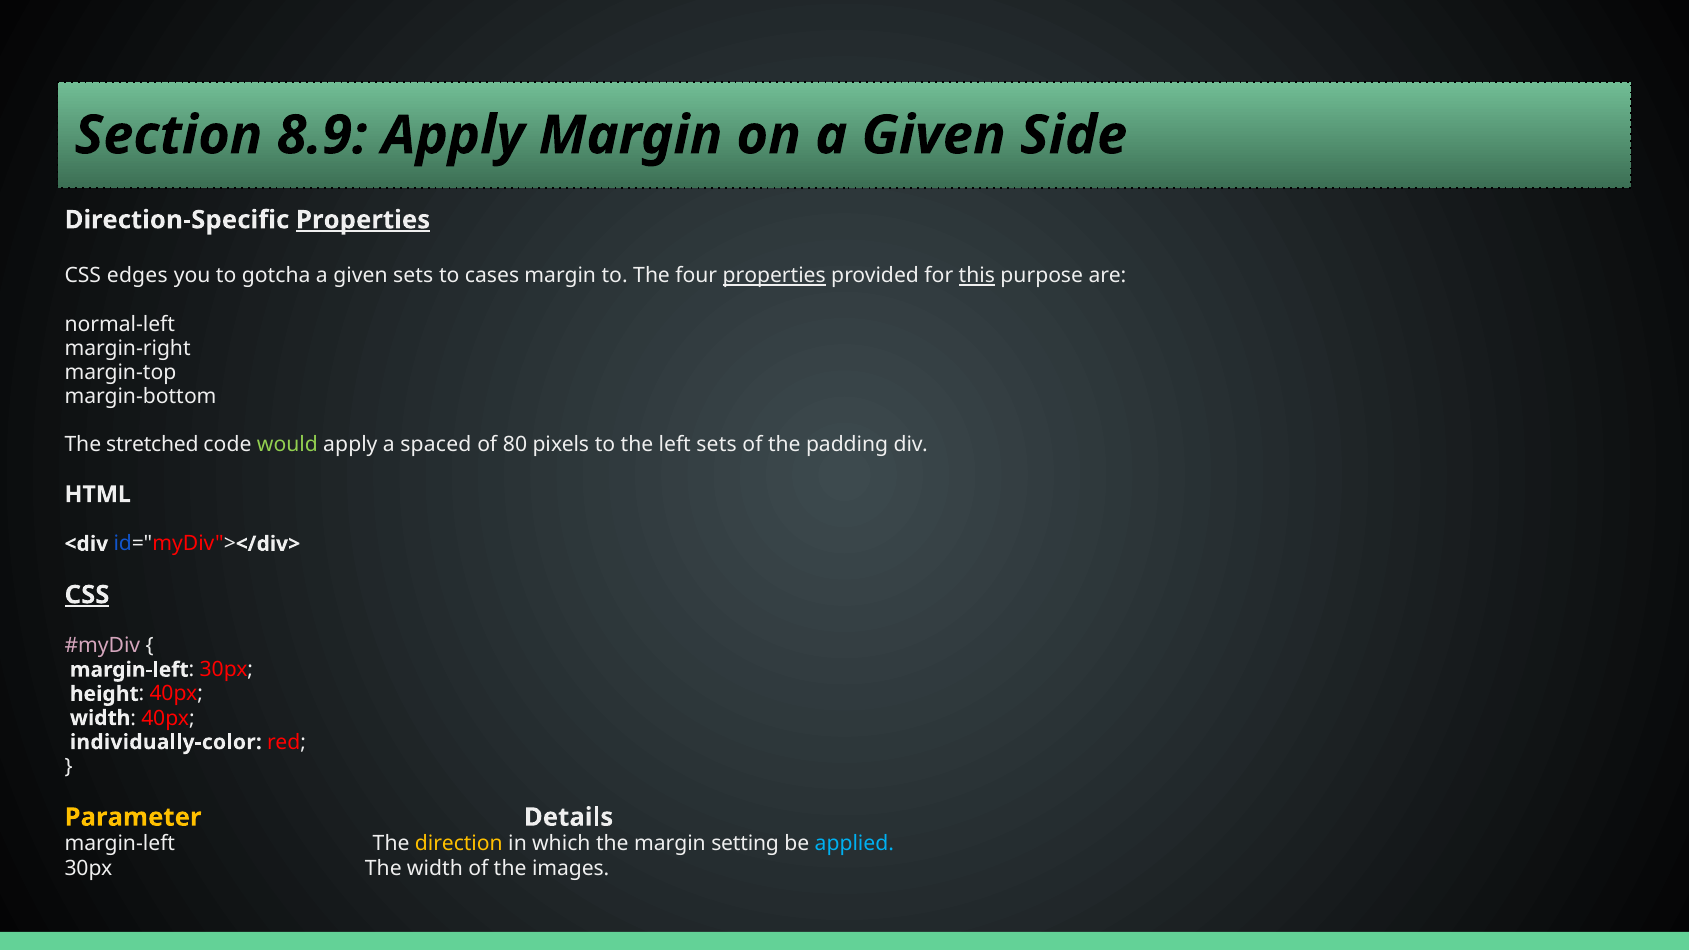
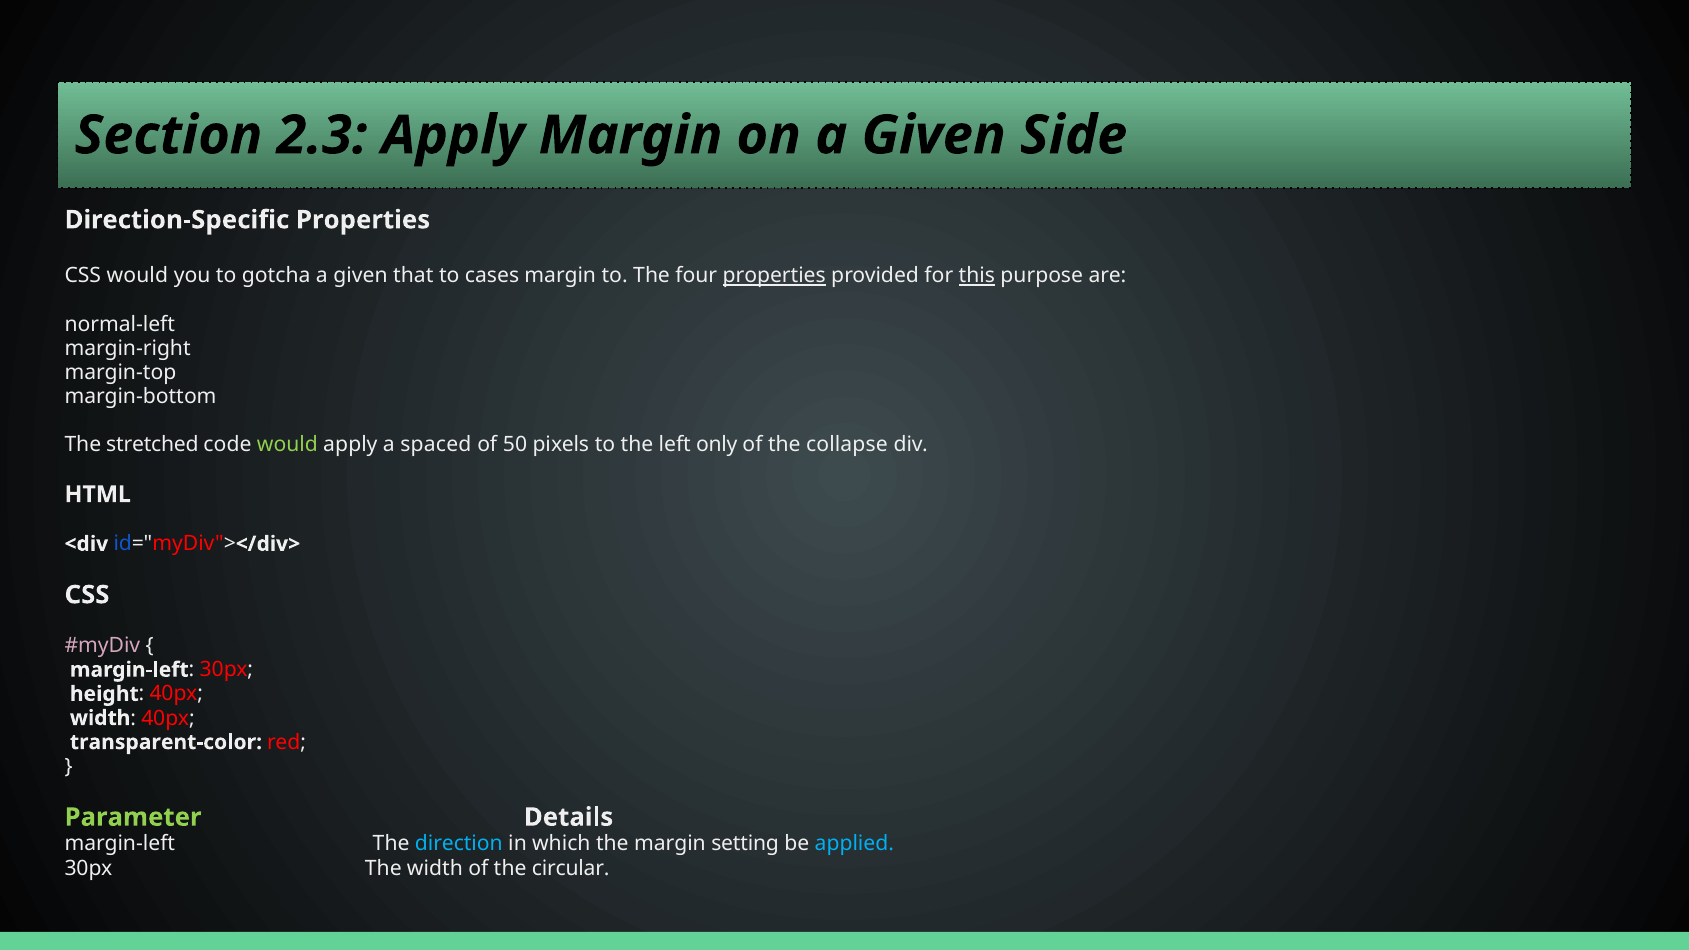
8.9: 8.9 -> 2.3 (322, 135)
Properties underline: present -> none (363, 220)
CSS edges: edges -> would (137, 276)
given sets: sets -> that (413, 276)
80: 80 -> 50 (515, 445)
left sets: sets -> only (717, 445)
padding: padding -> collapse (847, 445)
CSS underline: present -> none (87, 595)
individually-color: individually-color -> transparent-color (166, 742)
Parameter colour: yellow -> light green (133, 817)
direction colour: yellow -> light blue (459, 844)
images: images -> circular (571, 868)
